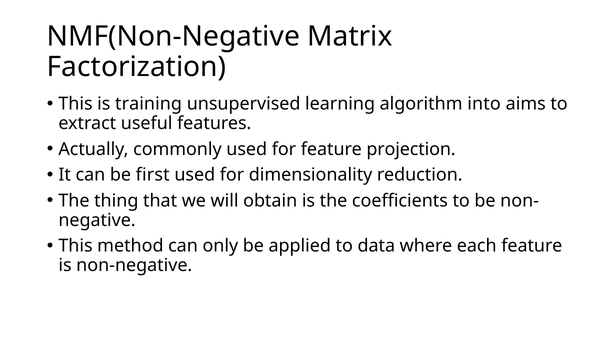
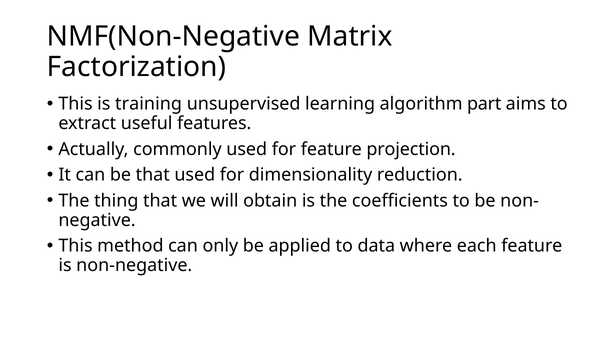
into: into -> part (484, 104)
be first: first -> that (153, 175)
